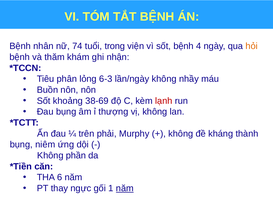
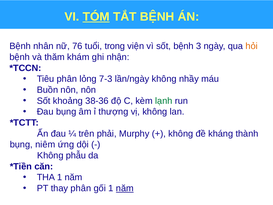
TÓM underline: none -> present (96, 17)
74: 74 -> 76 (77, 46)
4: 4 -> 3 (199, 46)
6-3: 6-3 -> 7-3 (106, 79)
38-69: 38-69 -> 38-36 (97, 101)
lạnh colour: red -> green (164, 101)
phần: phần -> phẫu (76, 155)
THA 6: 6 -> 1 (60, 177)
thay ngực: ngực -> phân (81, 188)
